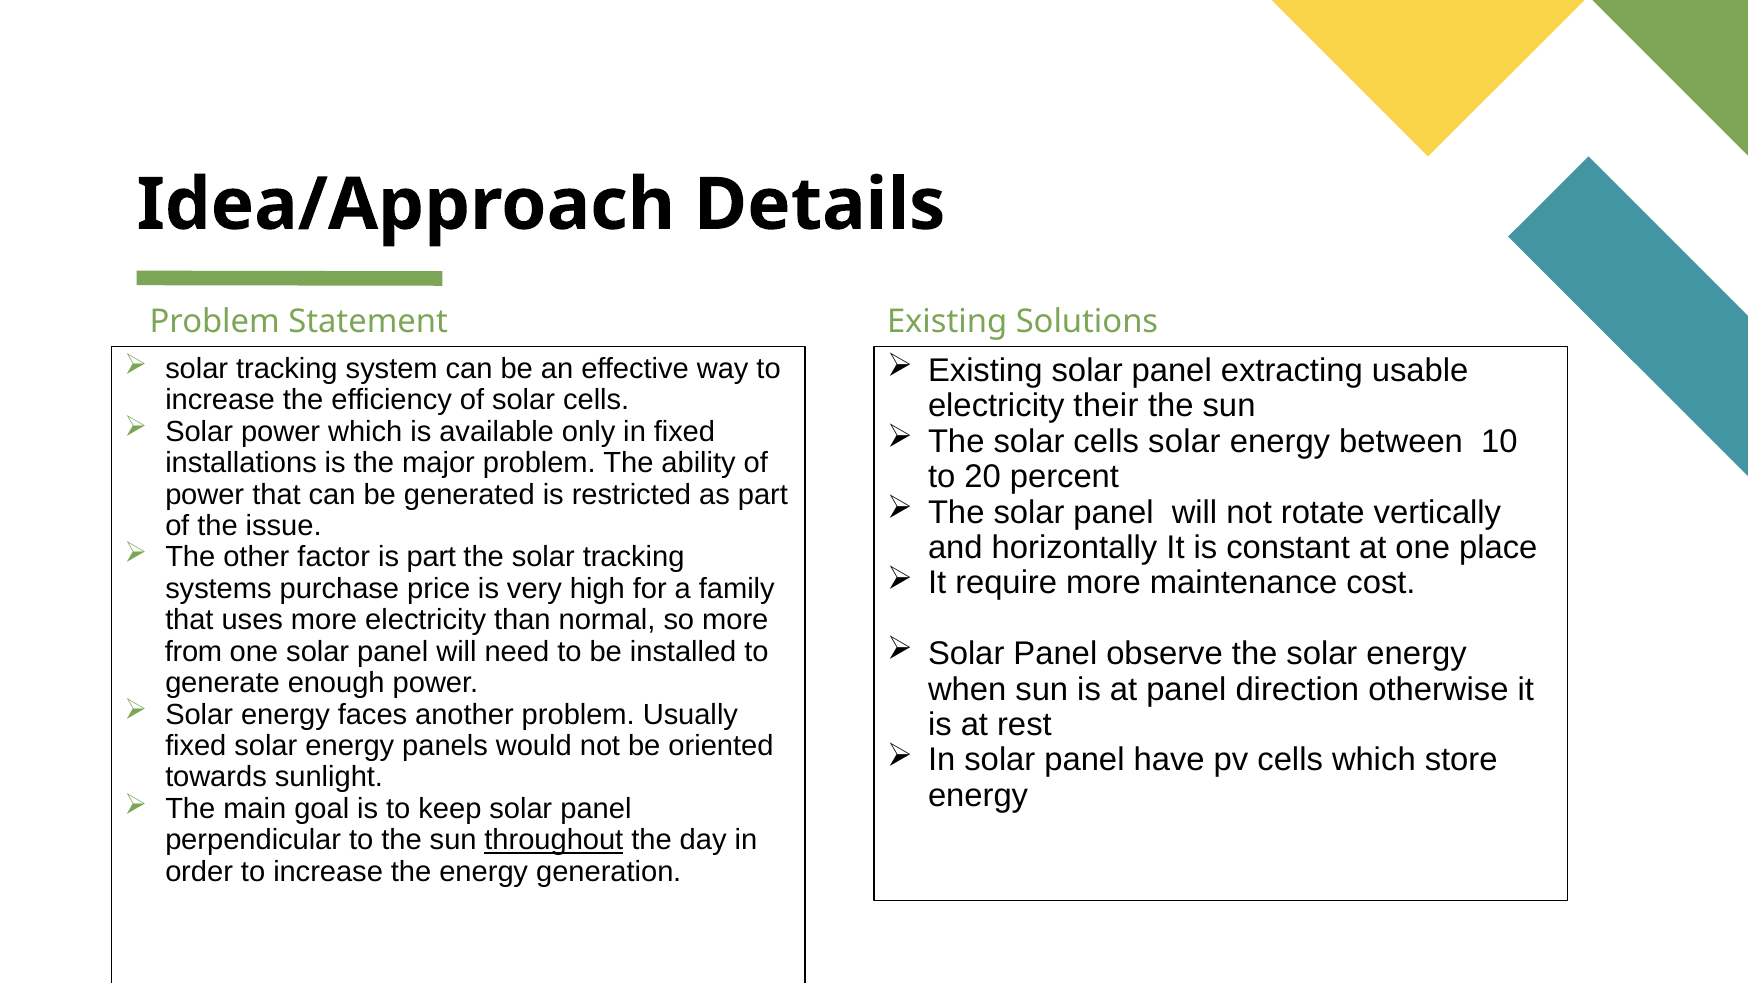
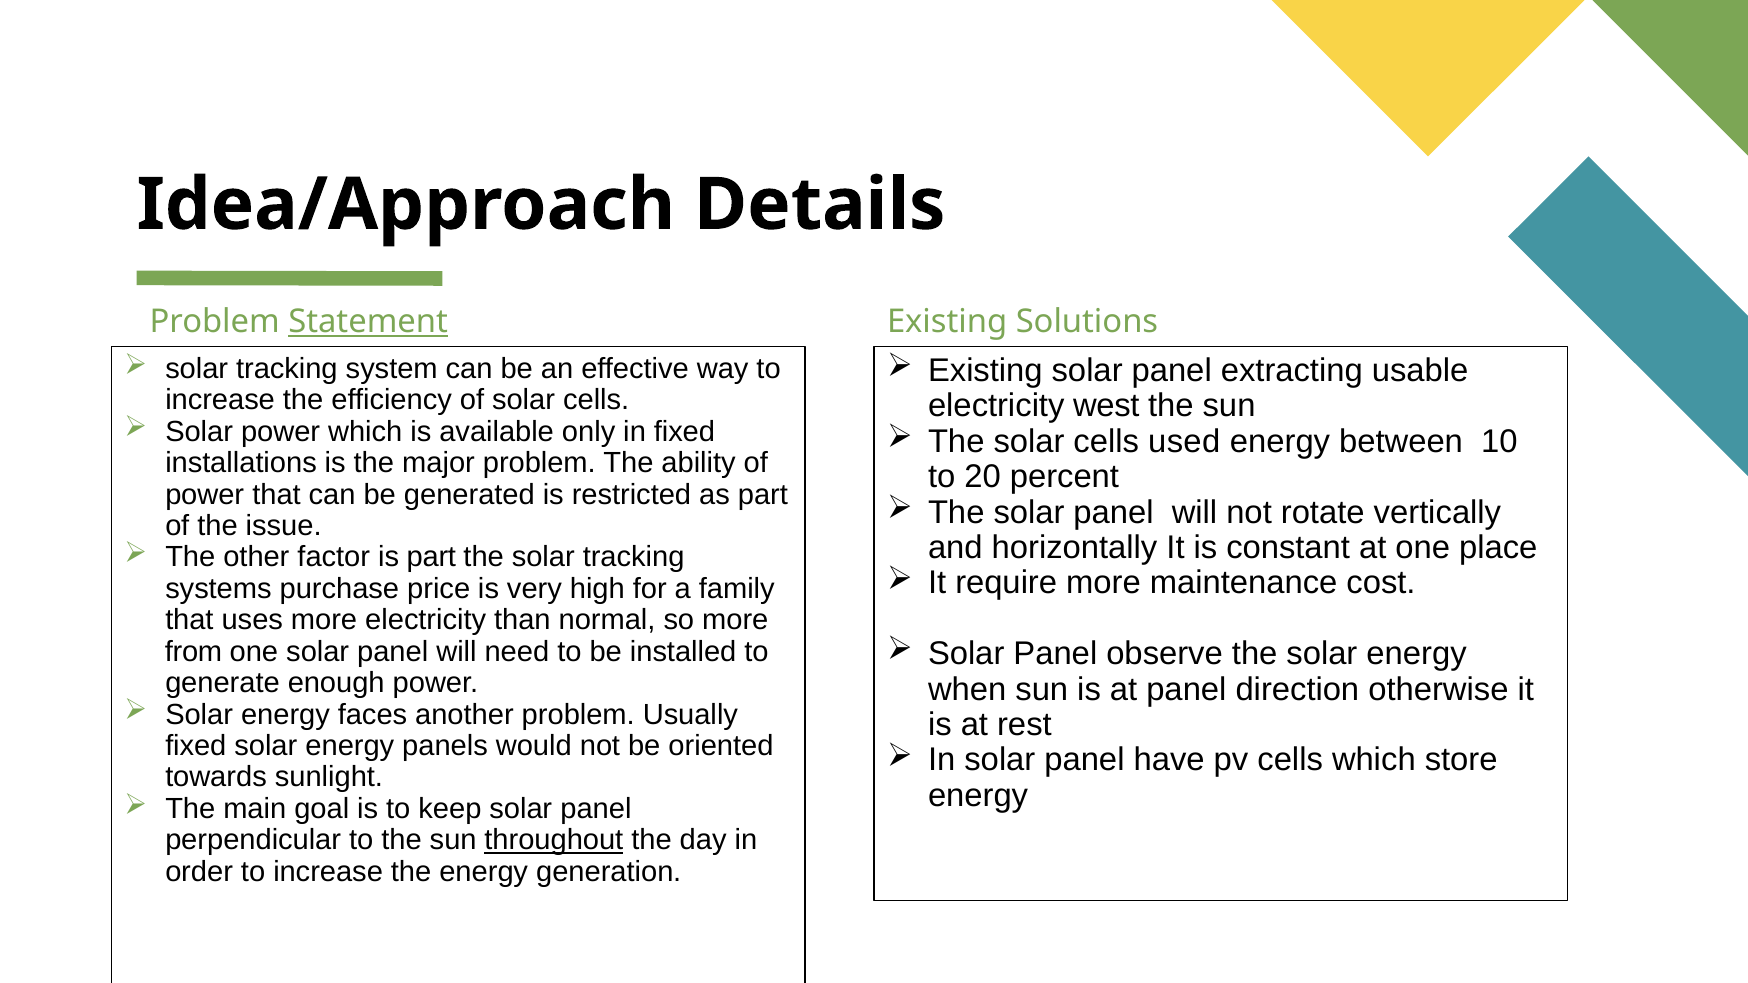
Statement underline: none -> present (368, 322)
their: their -> west (1106, 406)
cells solar: solar -> used (1184, 442)
